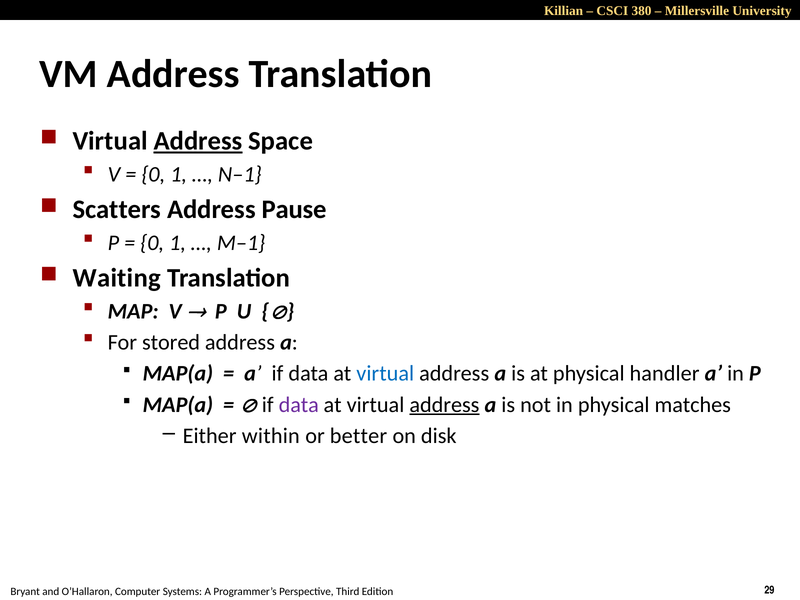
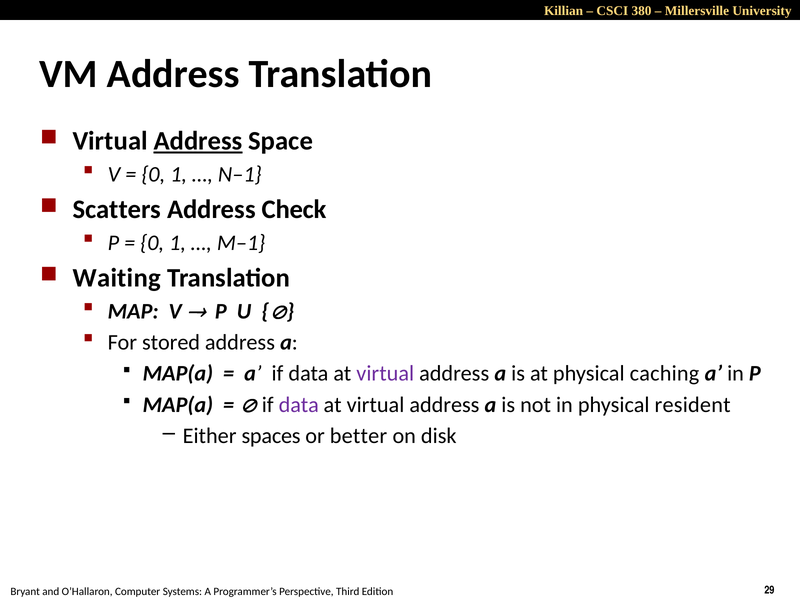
Pause: Pause -> Check (294, 209)
virtual colour: blue -> purple (385, 374)
handler: handler -> caching (664, 374)
address underline: present -> none (444, 405)
matches: matches -> resident (693, 405)
within: within -> spaces (271, 436)
